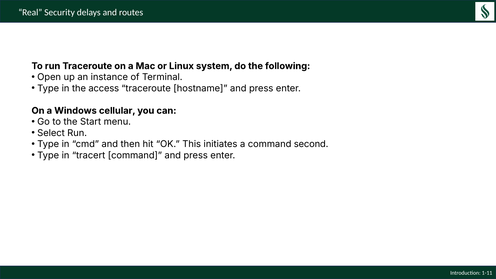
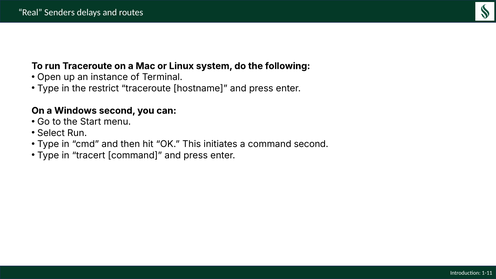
Security: Security -> Senders (60, 12)
access: access -> restrict (104, 88)
Windows cellular: cellular -> second (117, 111)
